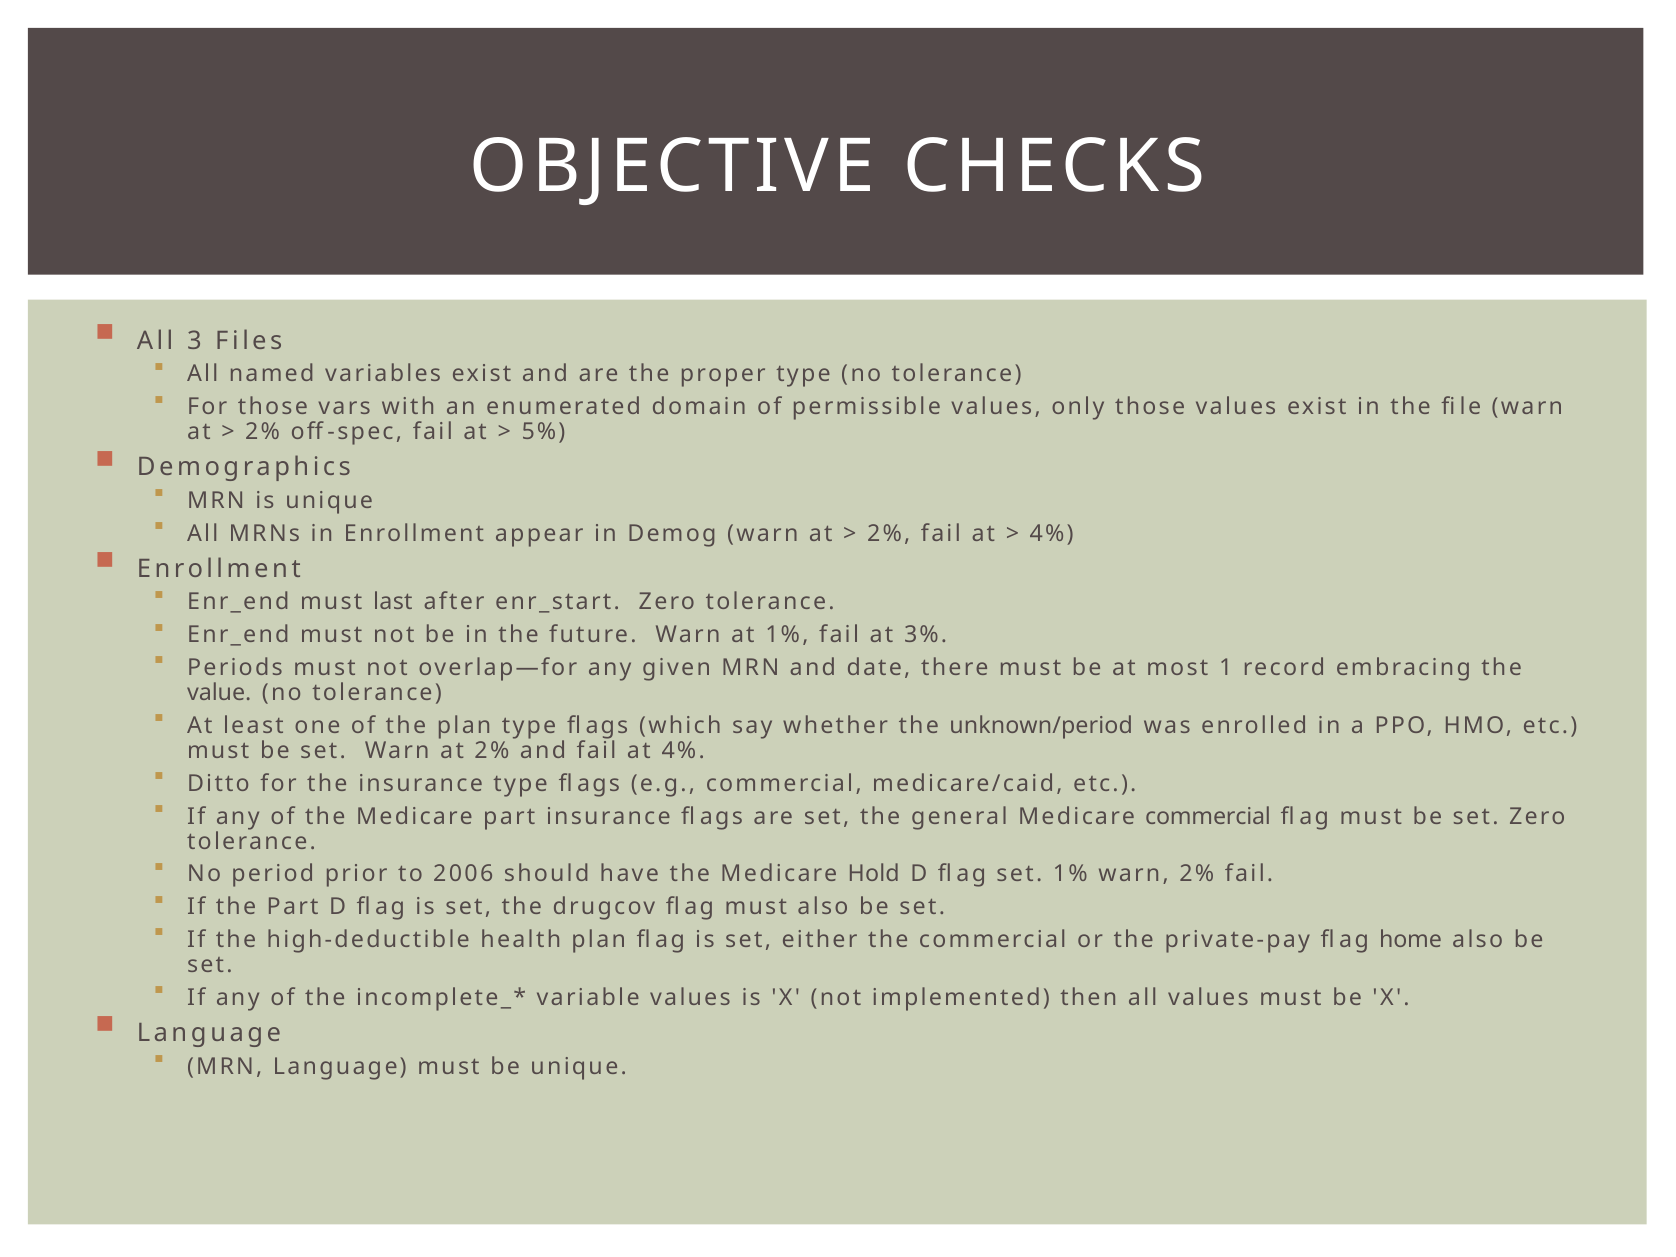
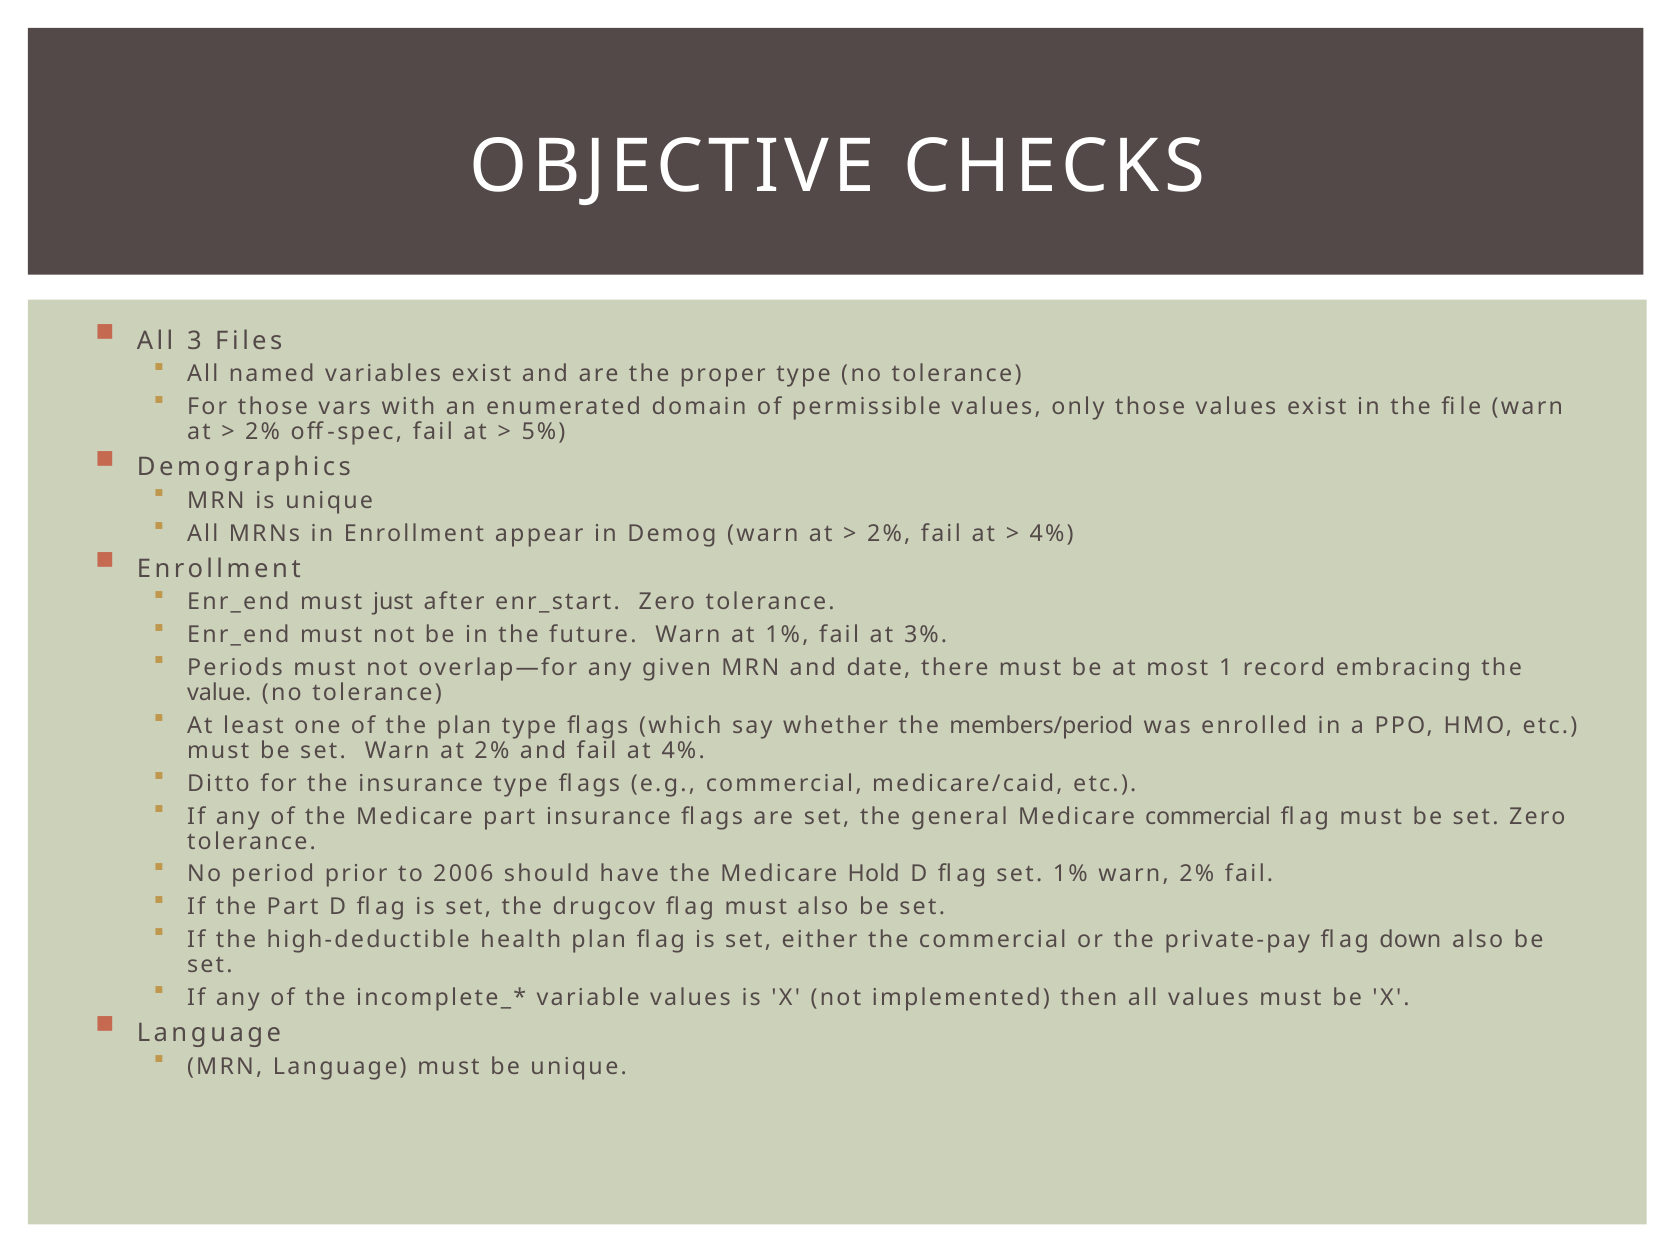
last: last -> just (393, 602)
unknown/period: unknown/period -> members/period (1041, 726)
home: home -> down (1410, 940)
